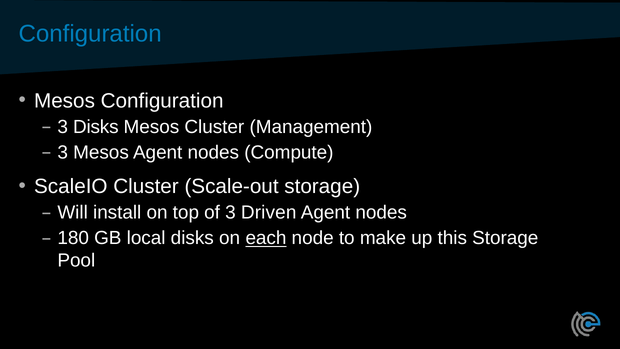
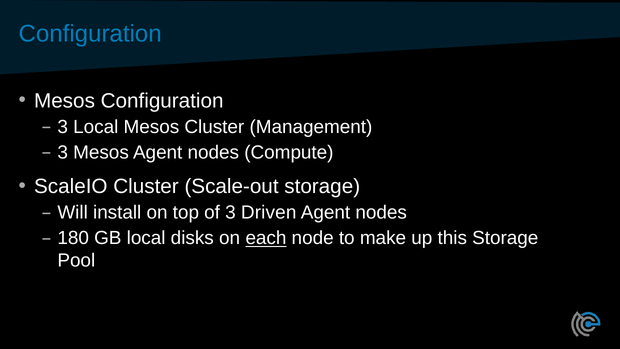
3 Disks: Disks -> Local (96, 127)
